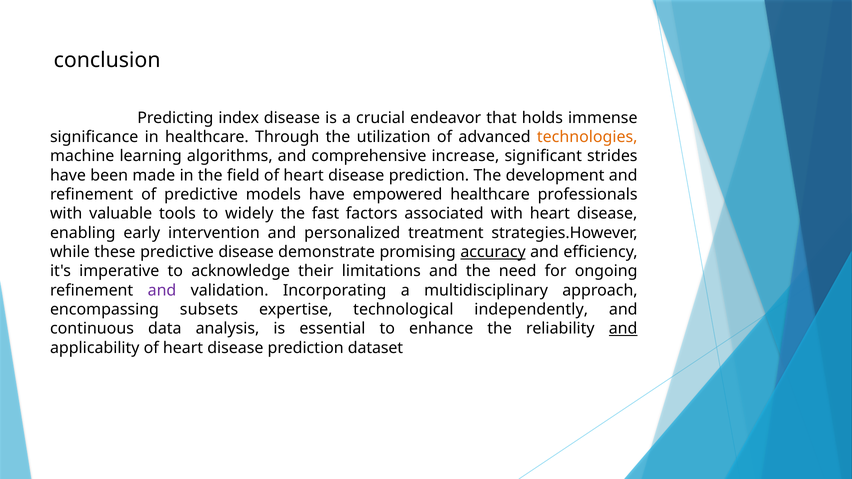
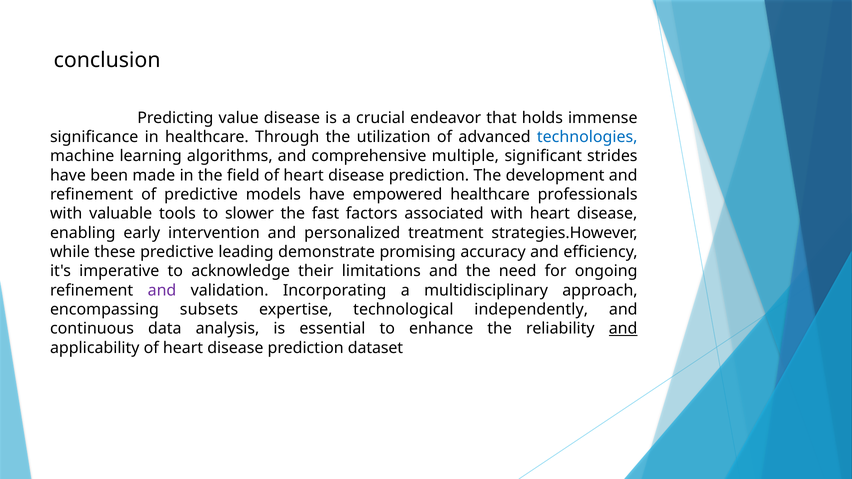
index: index -> value (239, 118)
technologies colour: orange -> blue (587, 137)
increase: increase -> multiple (465, 156)
widely: widely -> slower (249, 214)
predictive disease: disease -> leading (246, 252)
accuracy underline: present -> none (493, 252)
